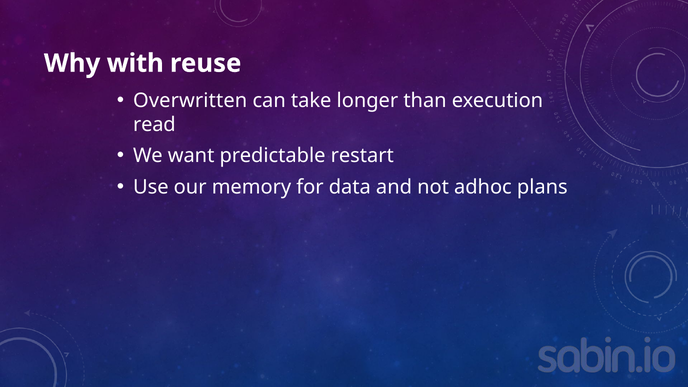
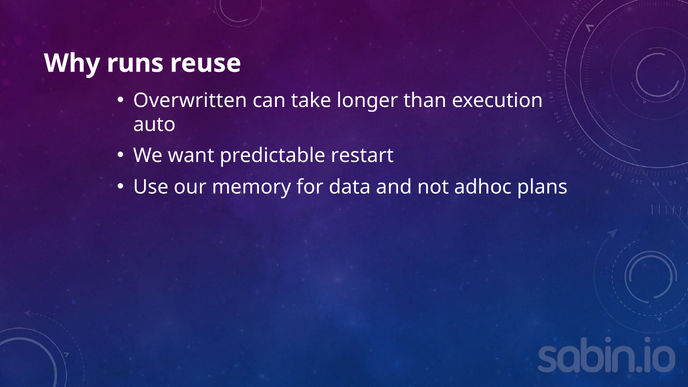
with: with -> runs (135, 63)
read: read -> auto (154, 125)
